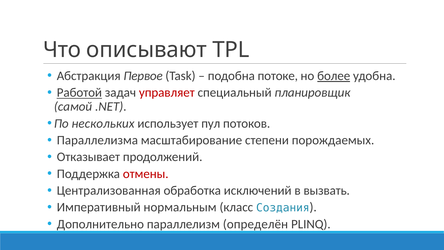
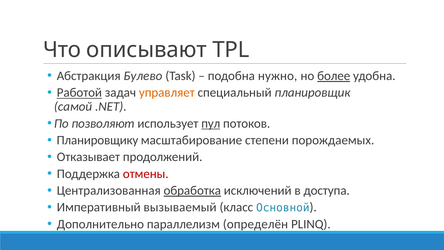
Первое: Первое -> Булево (143, 76)
потоке: потоке -> нужно (278, 76)
управляет colour: red -> orange (167, 93)
нескольких: нескольких -> позволяют (103, 123)
пул underline: none -> present (211, 123)
Параллелизма: Параллелизма -> Планировщику (97, 140)
обработка underline: none -> present (192, 190)
вызвать: вызвать -> доступа (327, 190)
нормальным: нормальным -> вызываемый (180, 207)
Создания: Создания -> Основной (283, 208)
